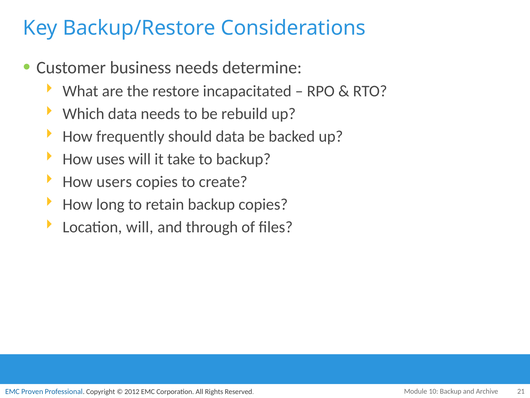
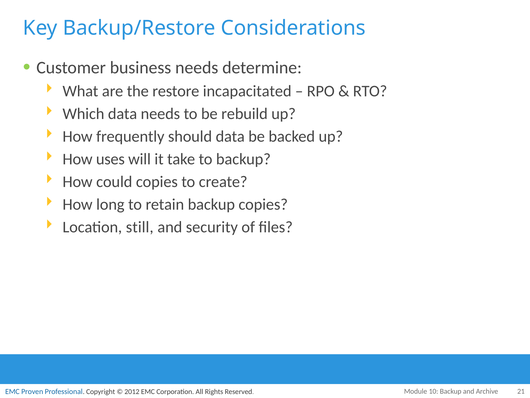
users: users -> could (114, 182)
Location will: will -> still (140, 227)
through: through -> security (212, 227)
